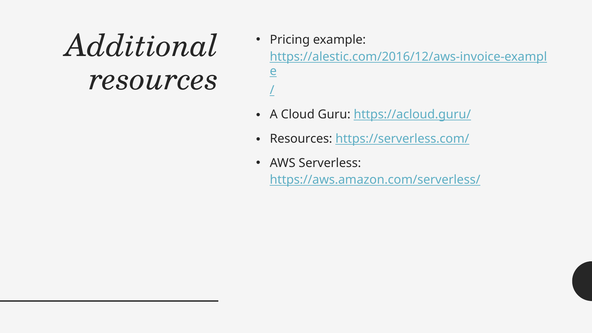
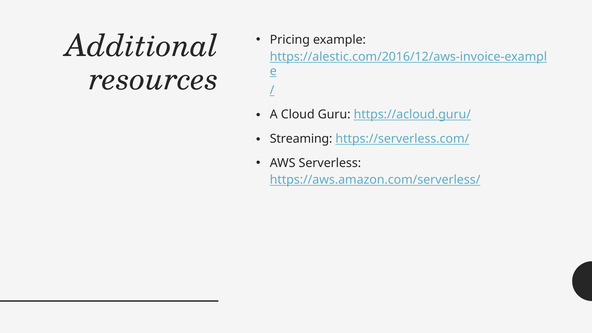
Resources: Resources -> Streaming (301, 139)
